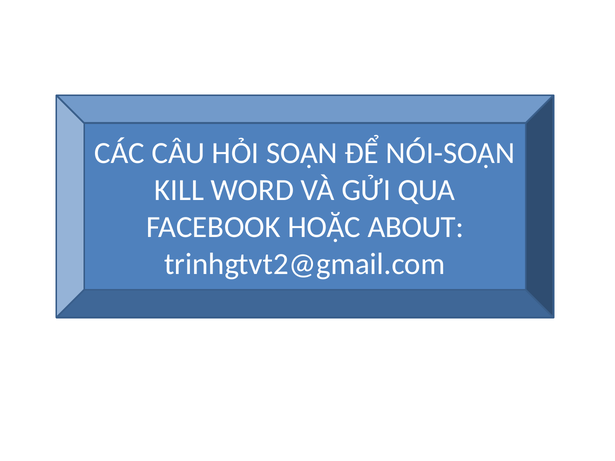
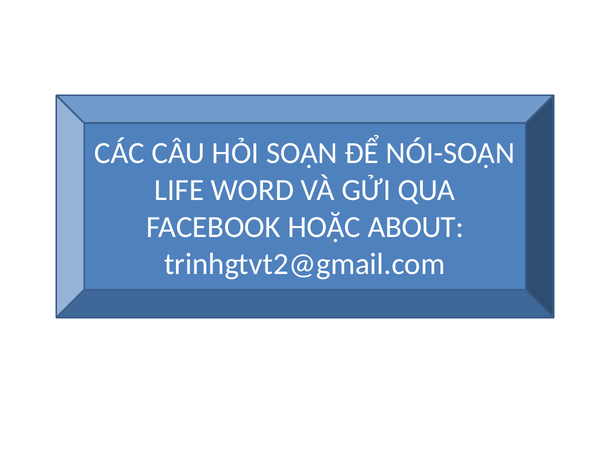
KILL: KILL -> LIFE (179, 190)
